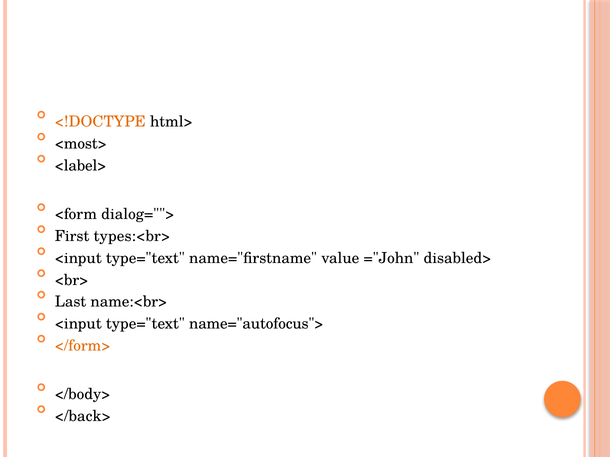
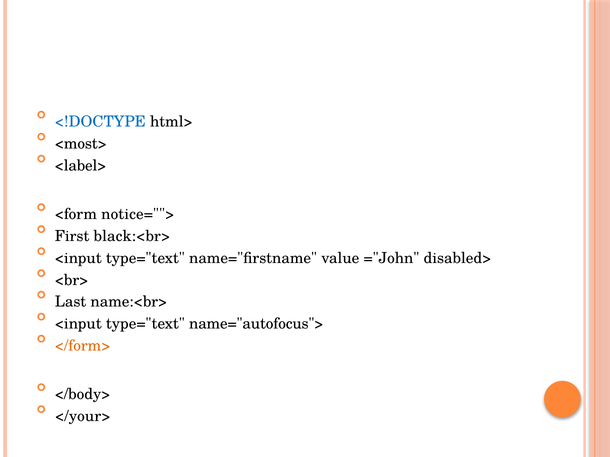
<!DOCTYPE colour: orange -> blue (100, 122)
dialog="">: dialog=""> -> notice=""> (138, 214)
types:<br>: types:<br> -> black:<br> (132, 236)
</back>: </back> -> </your> (83, 417)
